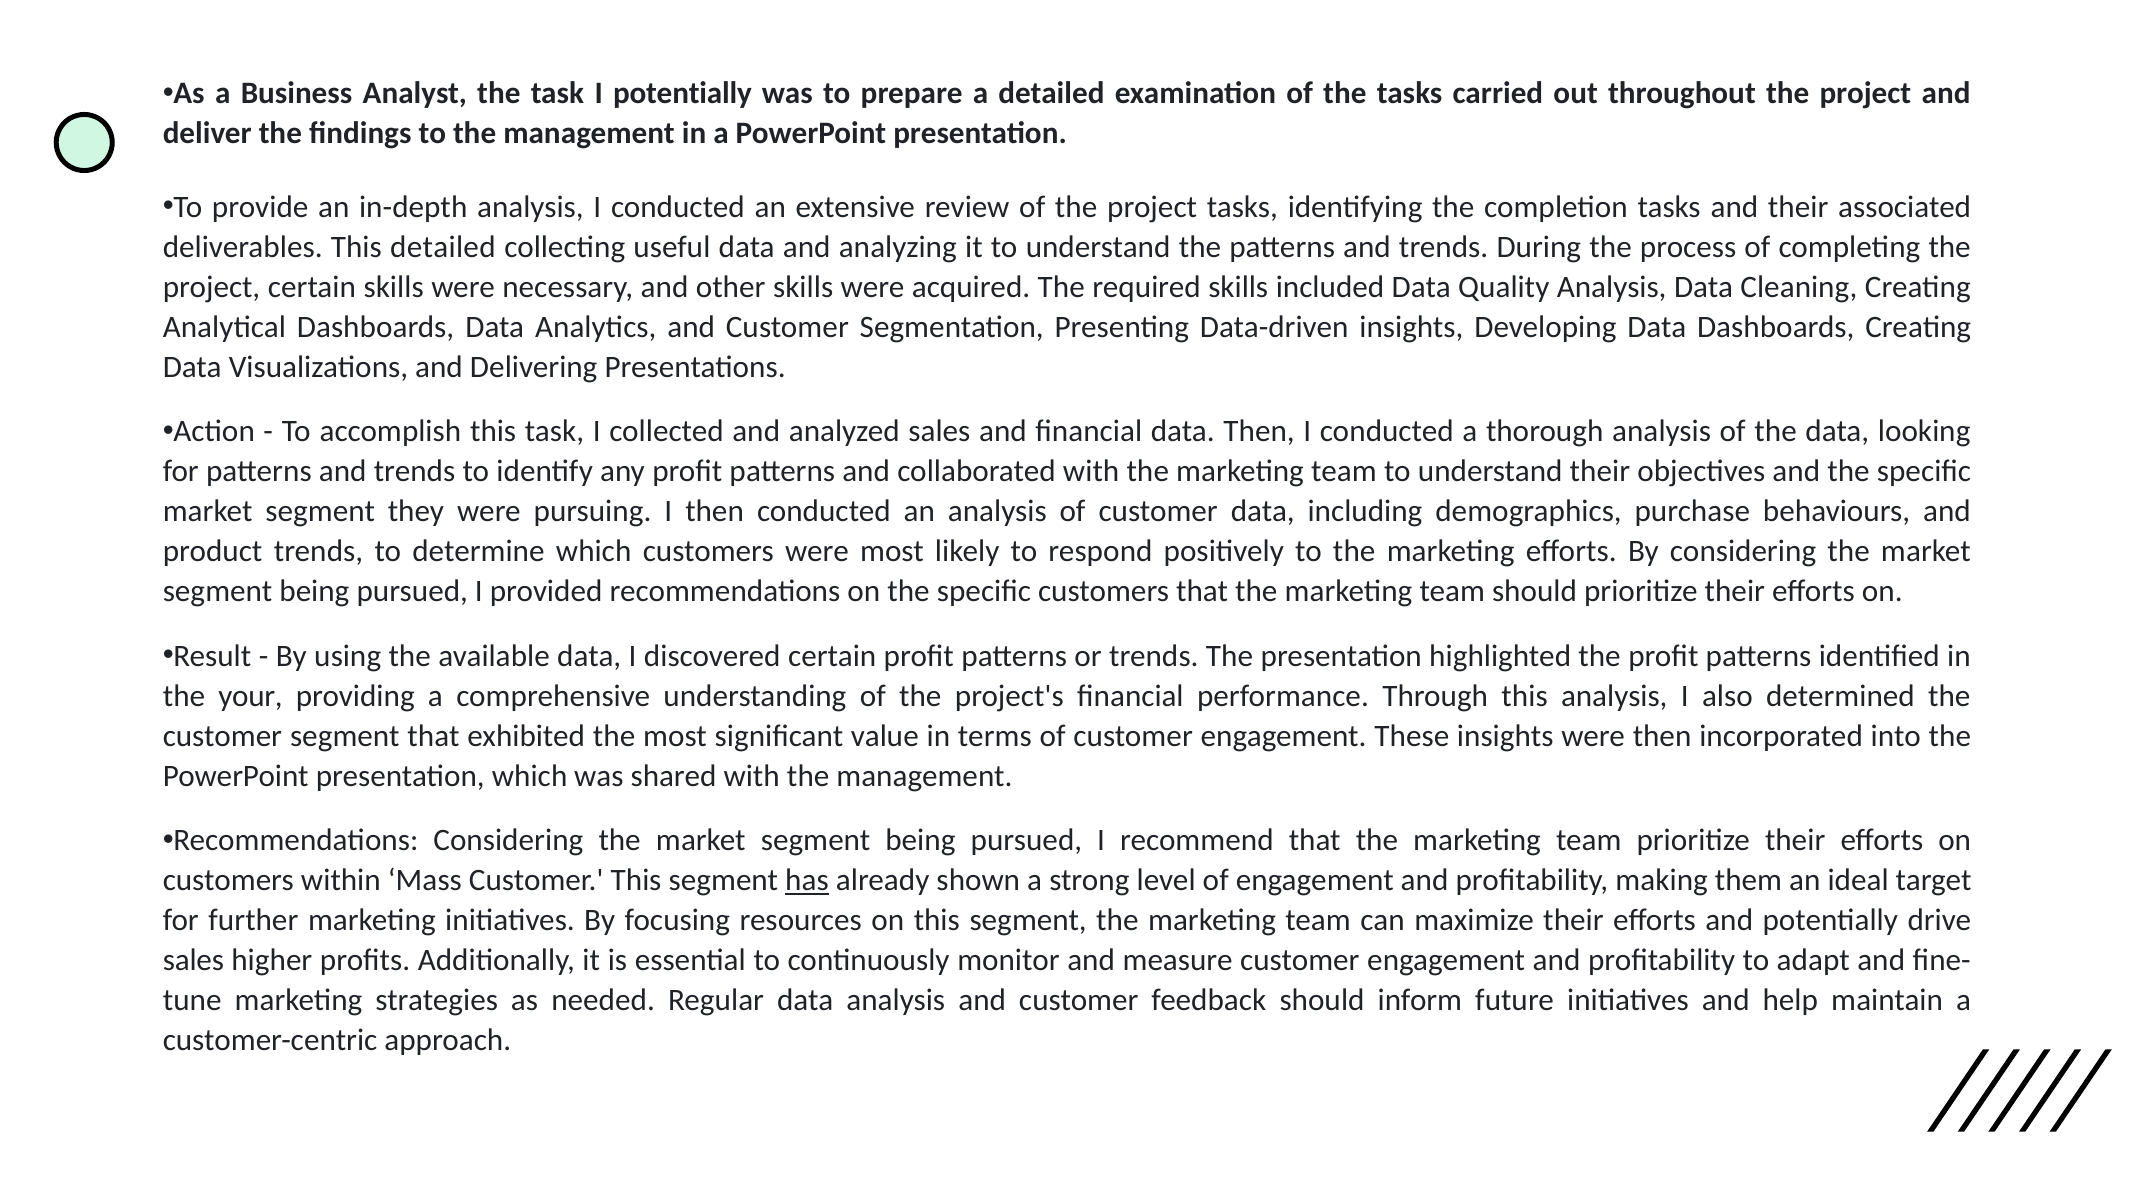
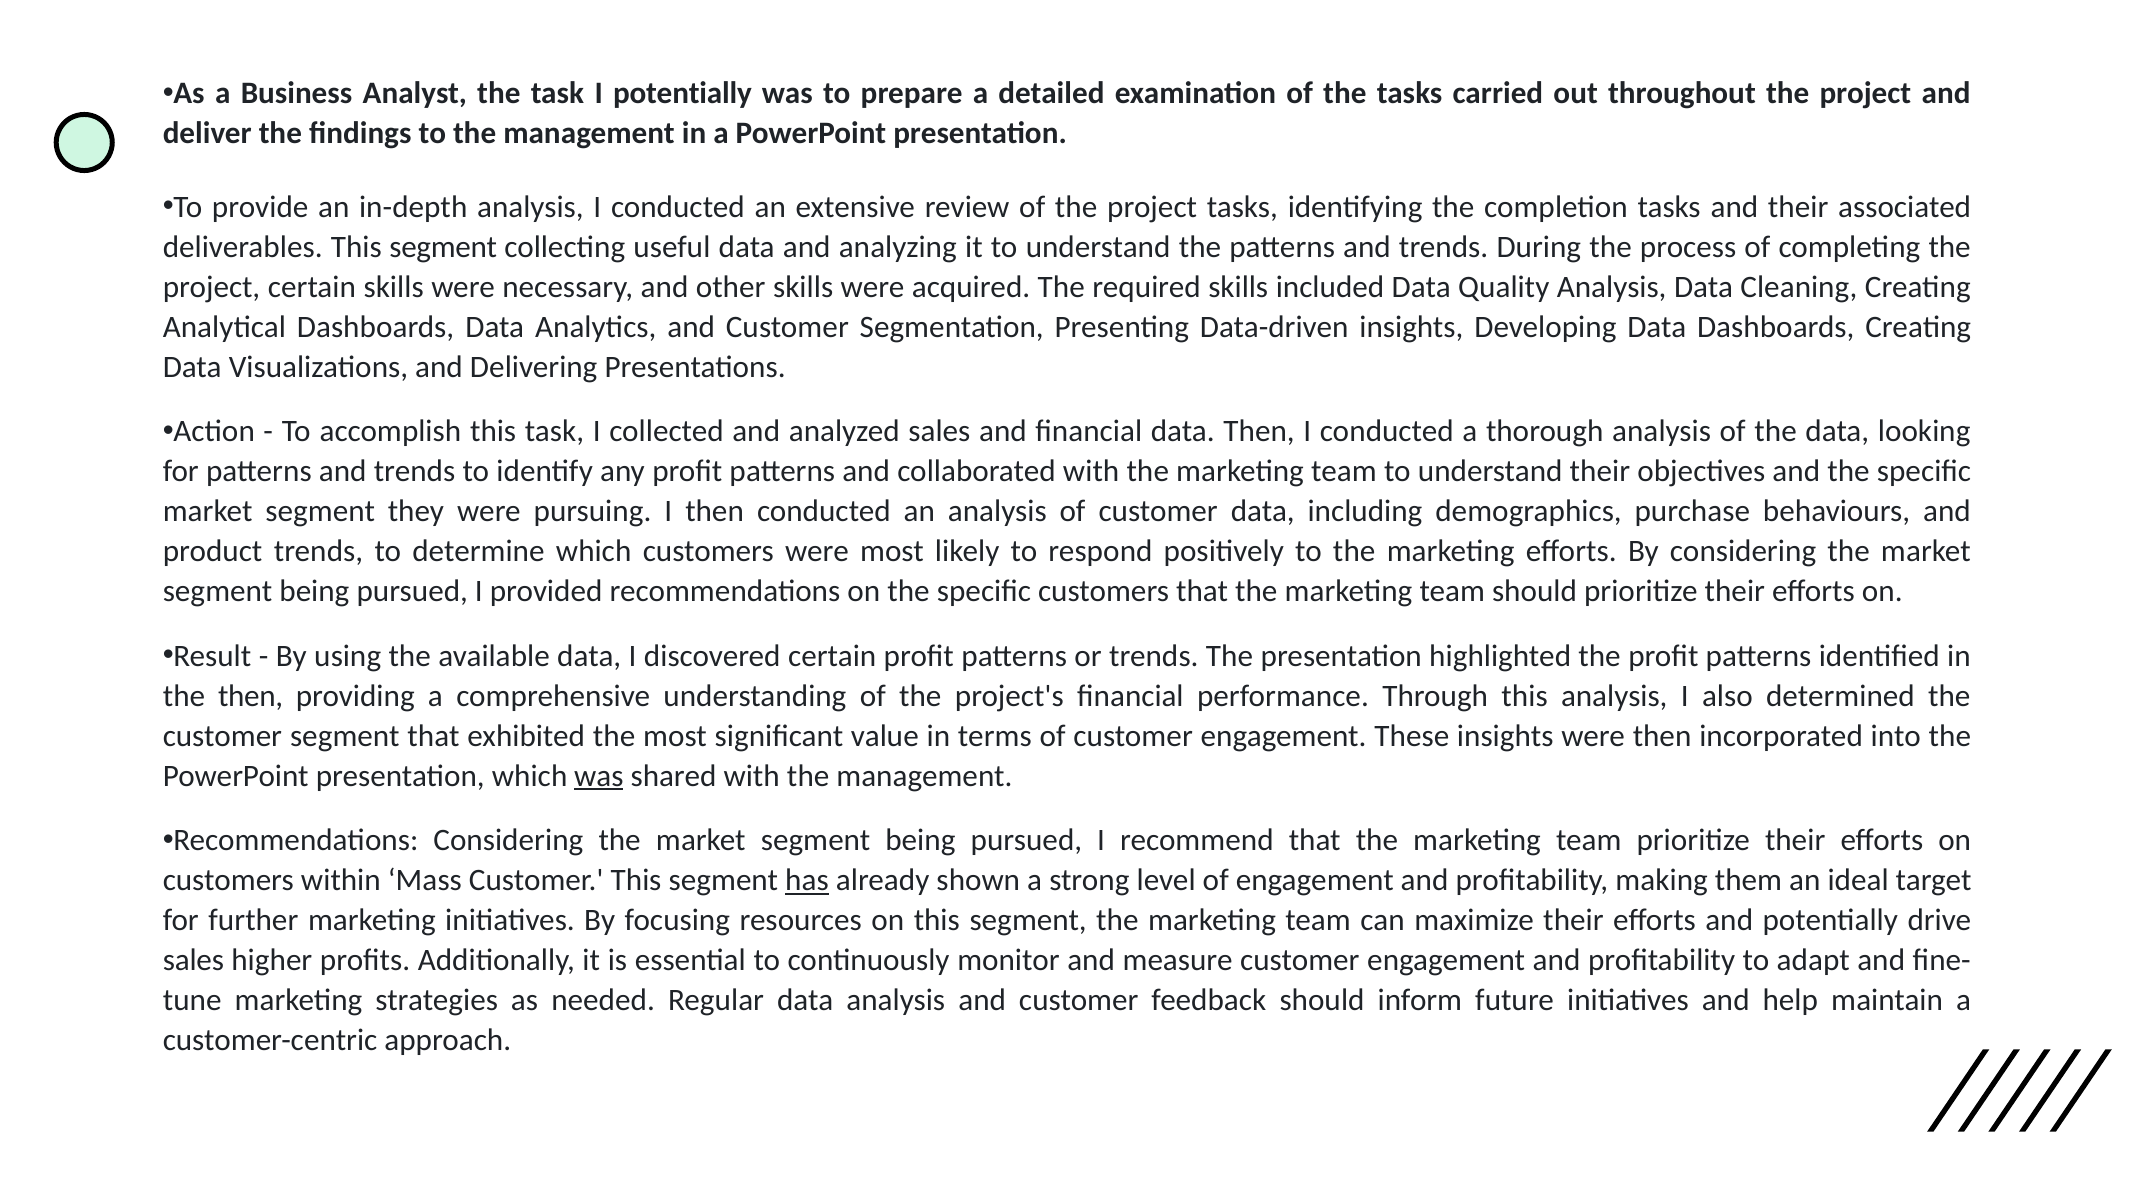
deliverables This detailed: detailed -> segment (443, 247)
the your: your -> then (251, 696)
was underline: none -> present (599, 776)
